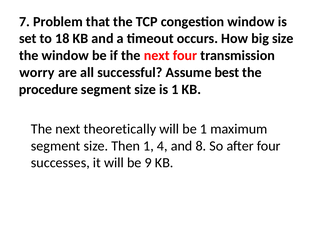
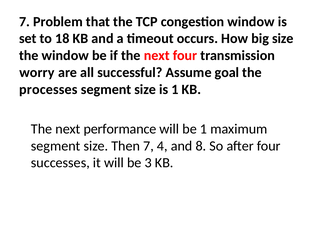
best: best -> goal (227, 72)
procedure: procedure -> processes (48, 89)
theoretically: theoretically -> performance (120, 129)
Then 1: 1 -> 7 (148, 146)
9: 9 -> 3 (148, 163)
